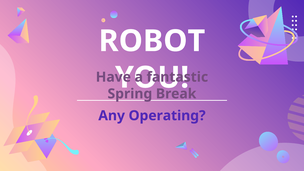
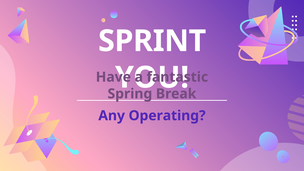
ROBOT: ROBOT -> SPRINT (152, 41)
